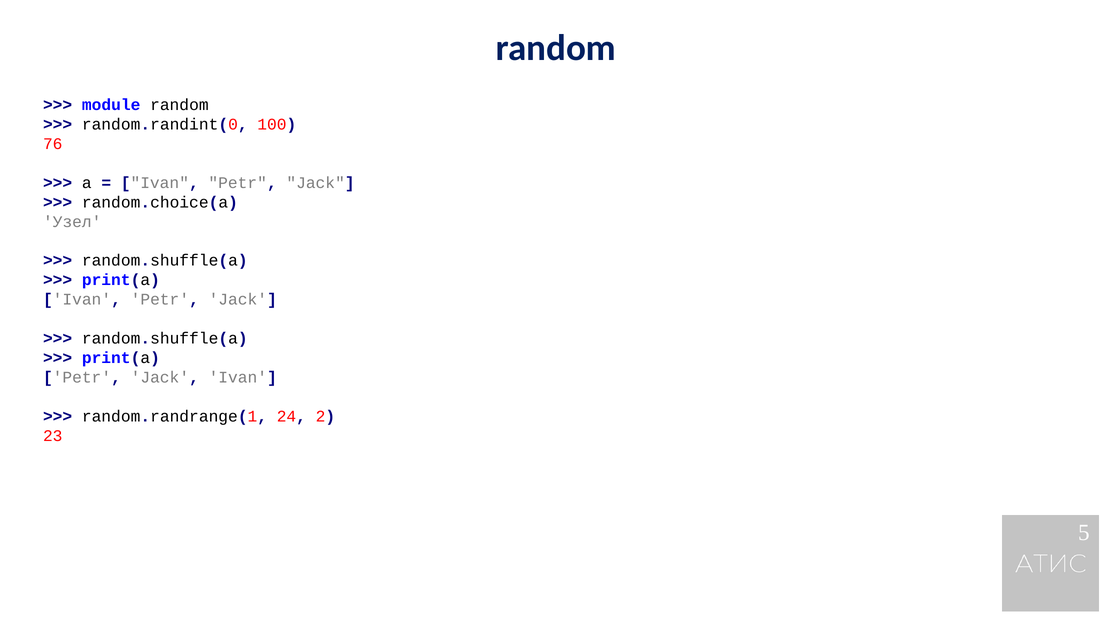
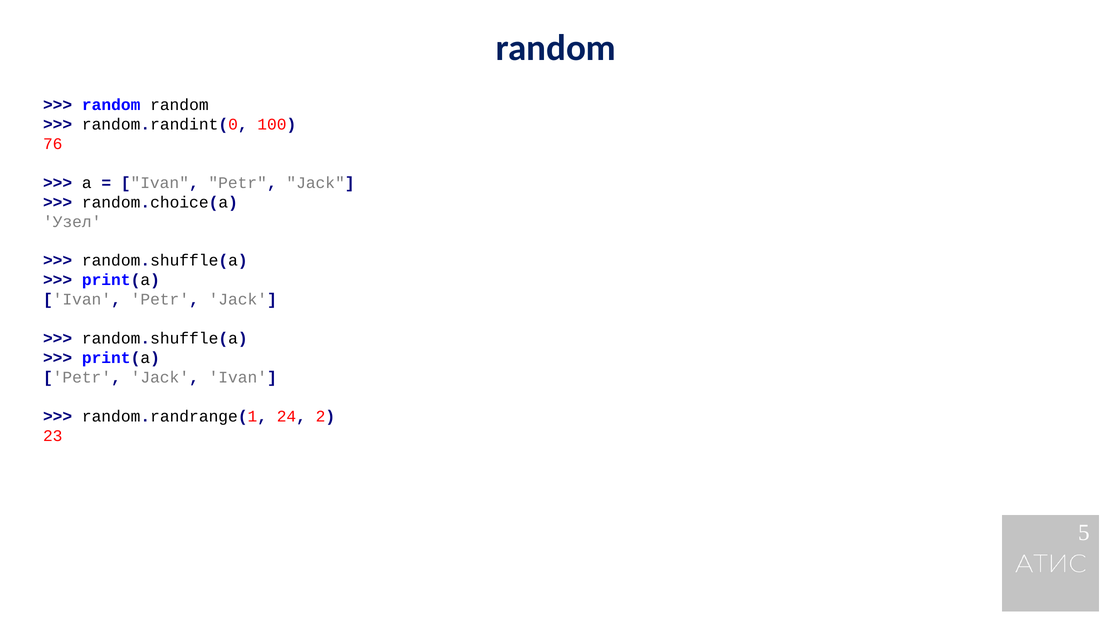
module: module -> random (111, 105)
